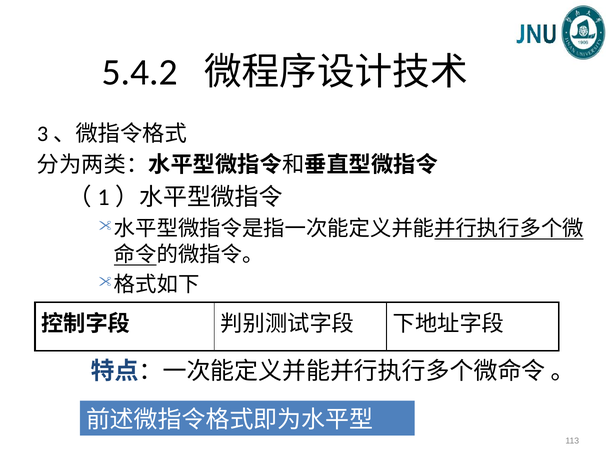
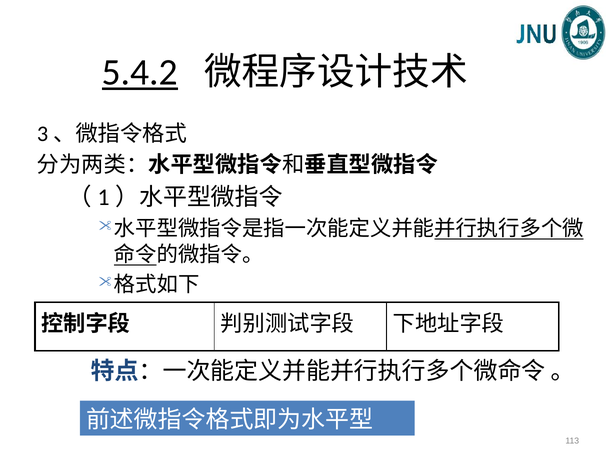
5.4.2 underline: none -> present (140, 72)
